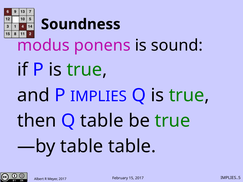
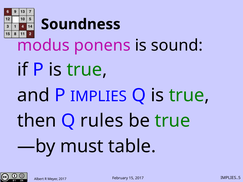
Q table: table -> rules (102, 121)
―by table: table -> must (82, 146)
